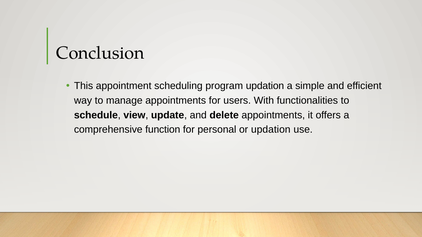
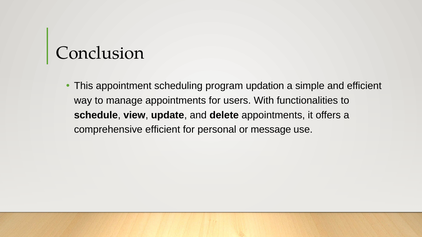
comprehensive function: function -> efficient (163, 130)
or updation: updation -> message (271, 130)
